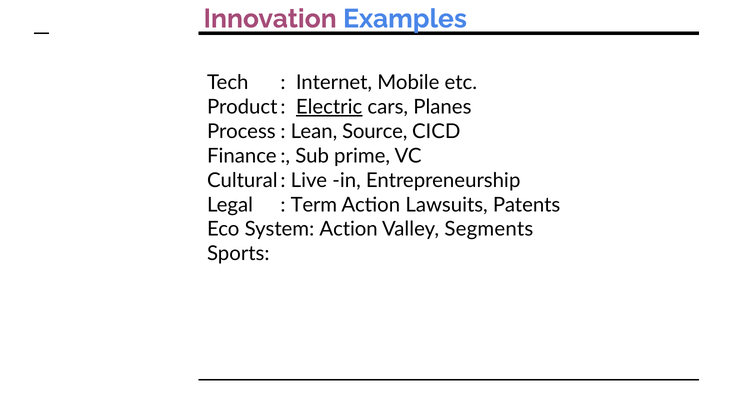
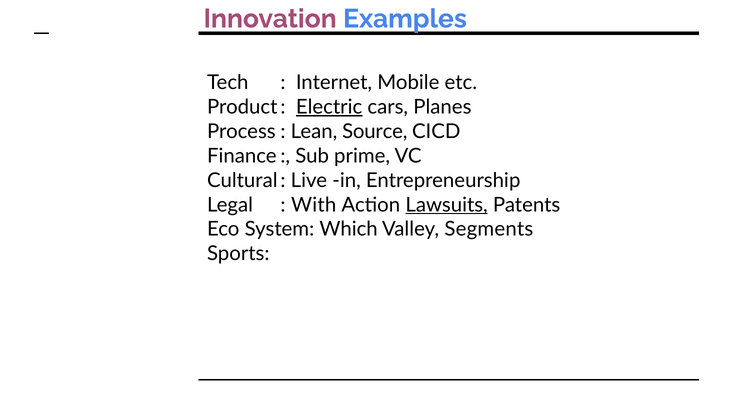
Term: Term -> With (314, 205)
Lawsuits underline: none -> present (447, 205)
System Action: Action -> Which (349, 229)
